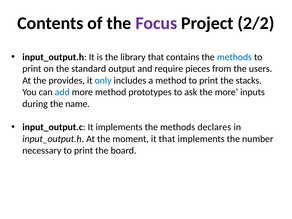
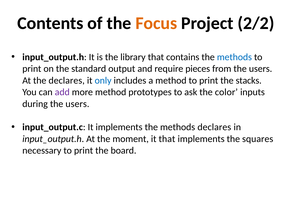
Focus colour: purple -> orange (156, 23)
the provides: provides -> declares (67, 80)
add colour: blue -> purple (62, 92)
the more: more -> color (226, 92)
during the name: name -> users (77, 104)
number: number -> squares (258, 139)
